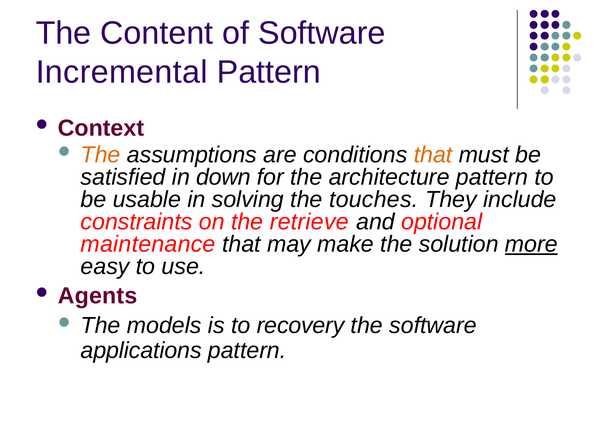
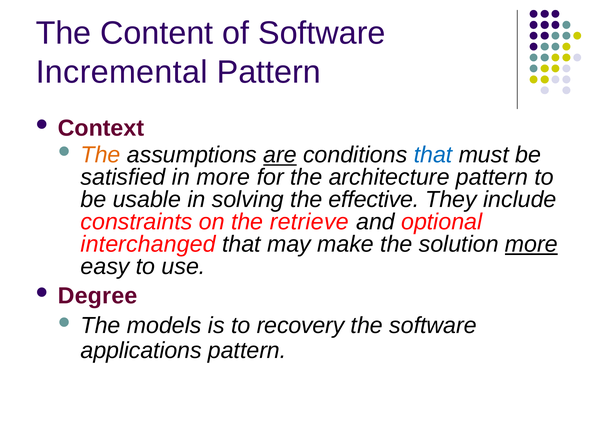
are underline: none -> present (280, 155)
that colour: orange -> blue (433, 155)
in down: down -> more (223, 177)
touches: touches -> effective (374, 199)
maintenance: maintenance -> interchanged (148, 244)
Agents: Agents -> Degree (98, 295)
